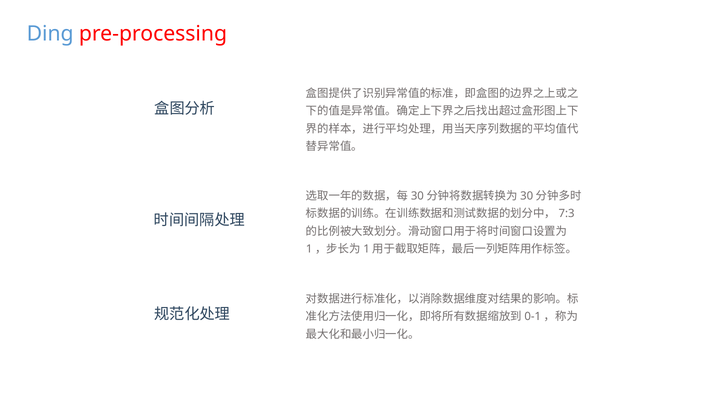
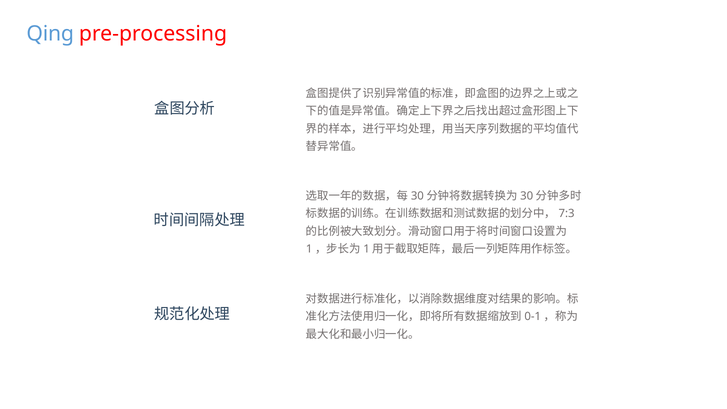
Ding: Ding -> Qing (50, 34)
